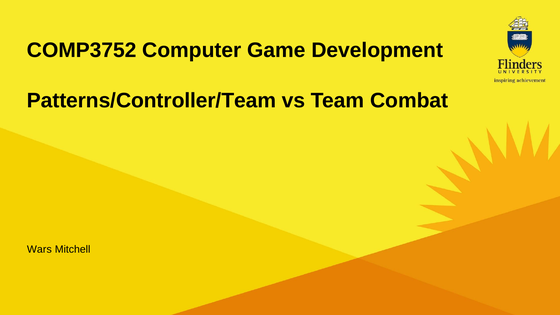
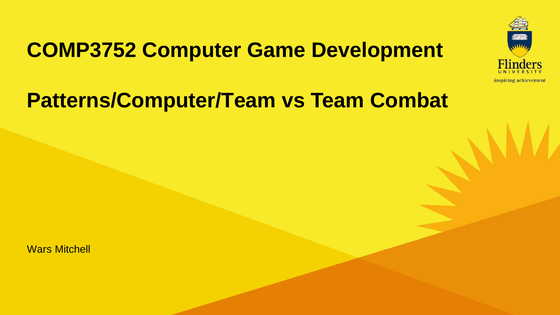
Patterns/Controller/Team: Patterns/Controller/Team -> Patterns/Computer/Team (151, 101)
